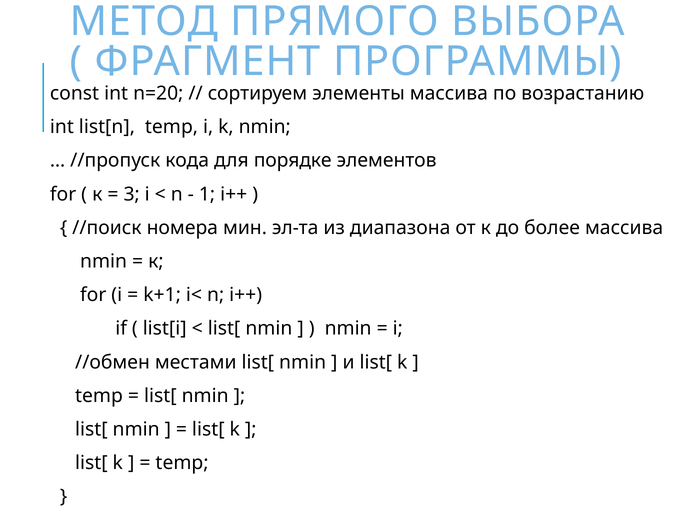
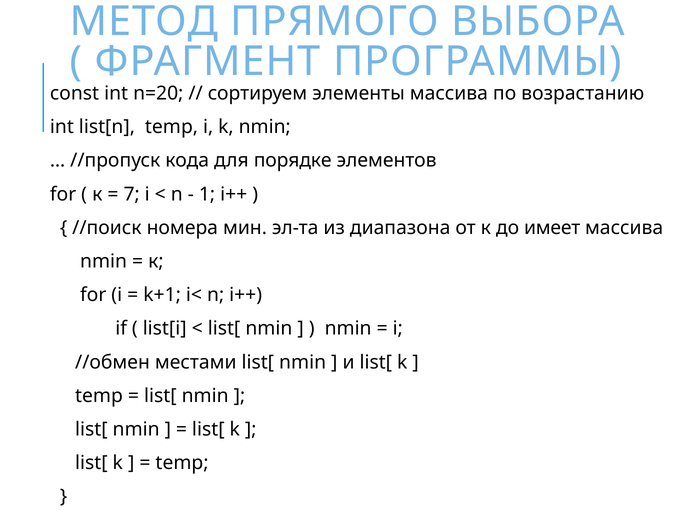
3: 3 -> 7 (132, 194)
более: более -> имеет (552, 228)
